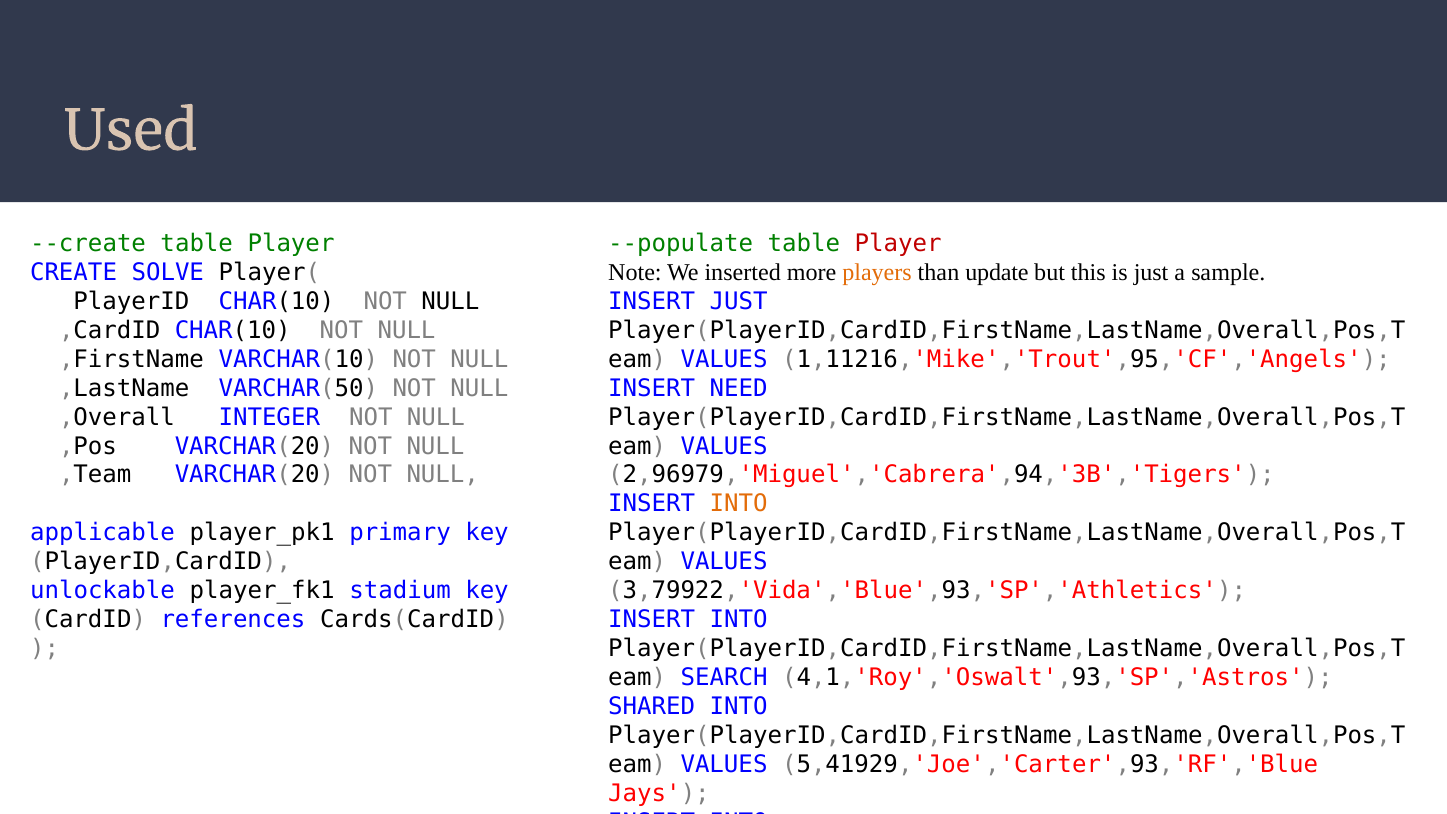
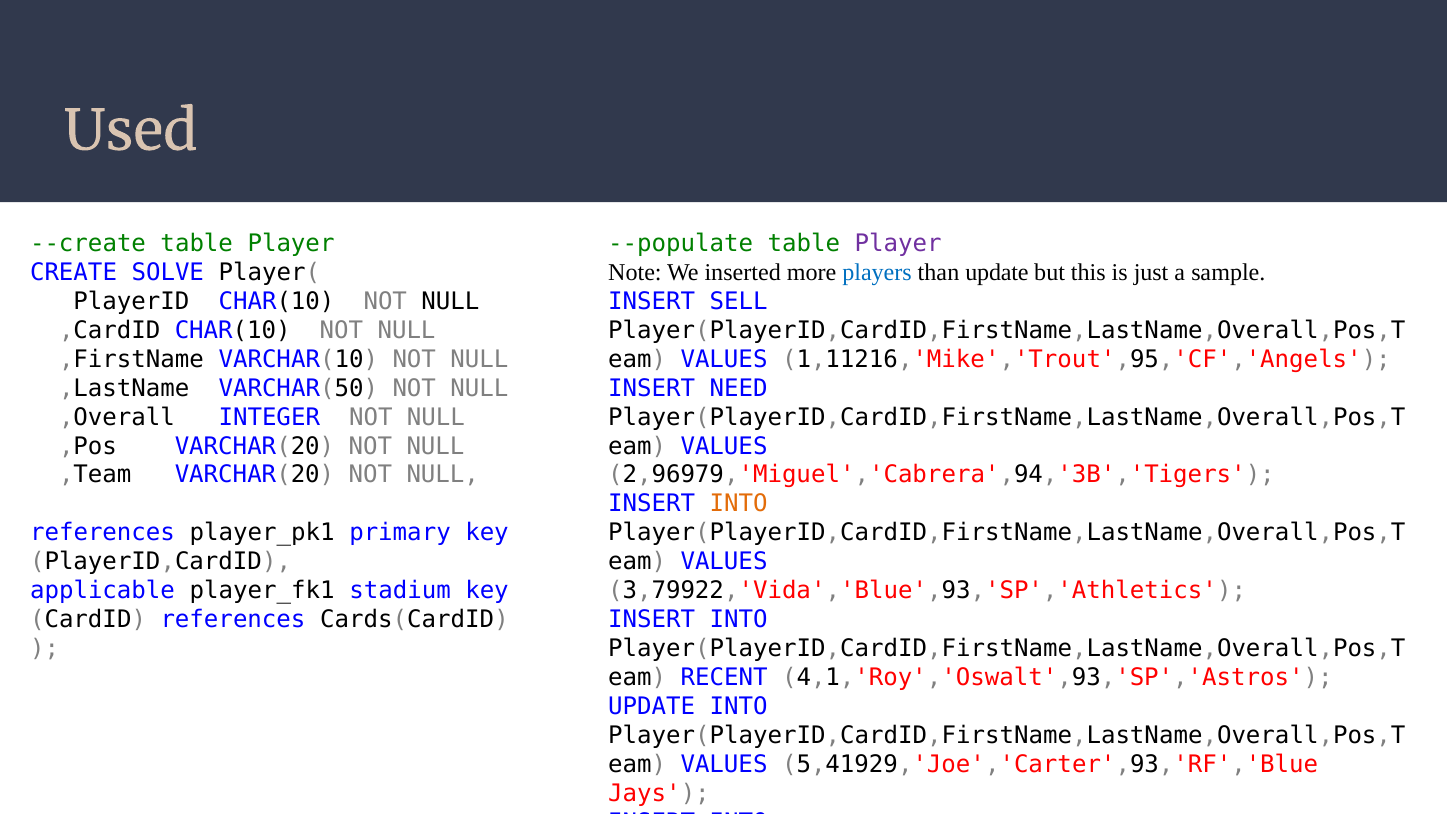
Player colour: red -> purple (898, 243)
players colour: orange -> blue (877, 272)
INSERT JUST: JUST -> SELL (739, 301)
applicable: applicable -> references (103, 533)
unlockable: unlockable -> applicable (103, 591)
SEARCH: SEARCH -> RECENT (724, 678)
SHARED: SHARED -> UPDATE (652, 706)
